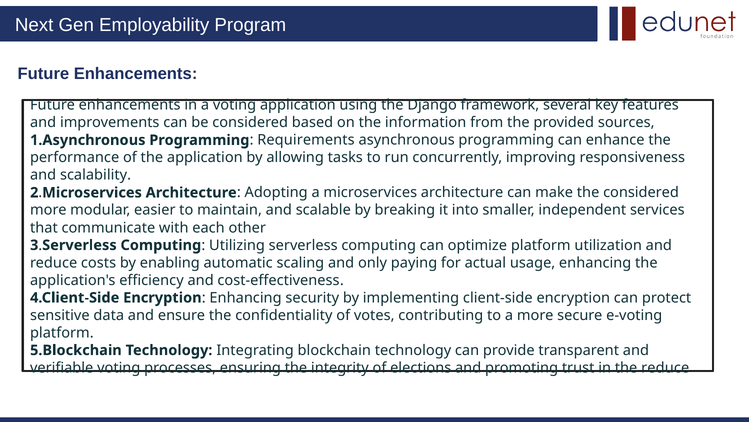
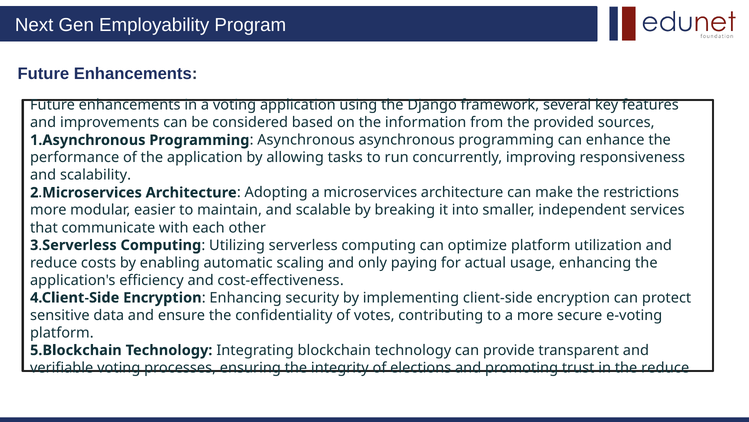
Programming Requirements: Requirements -> Asynchronous (306, 140)
the considered: considered -> restrictions (641, 192)
